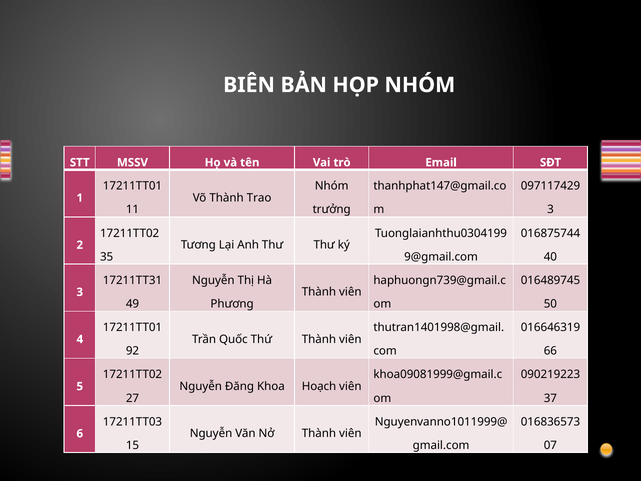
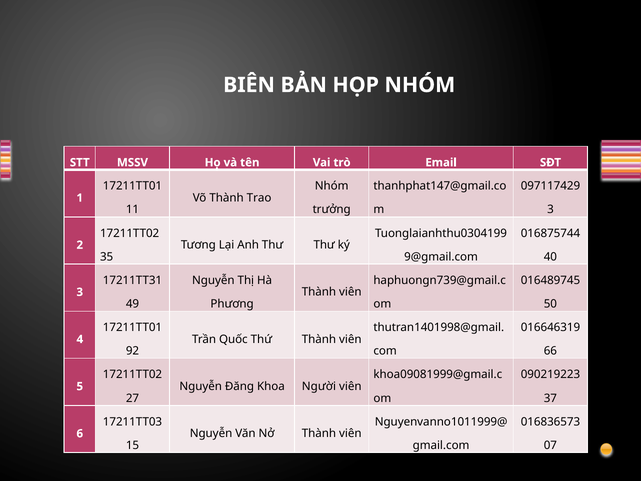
Hoạch: Hoạch -> Người (319, 386)
